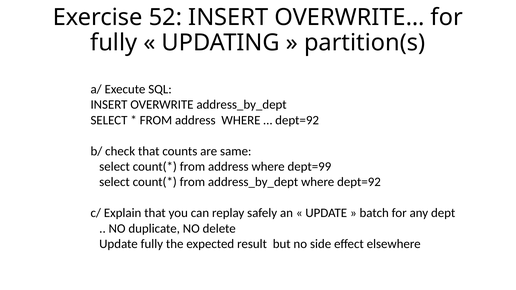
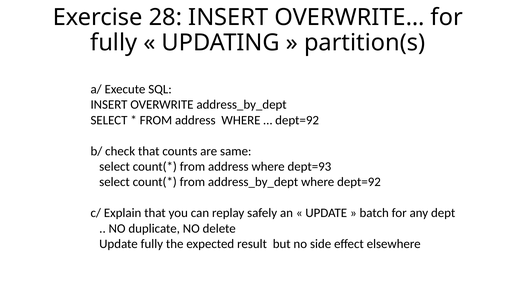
52: 52 -> 28 (166, 17)
dept=99: dept=99 -> dept=93 (309, 167)
